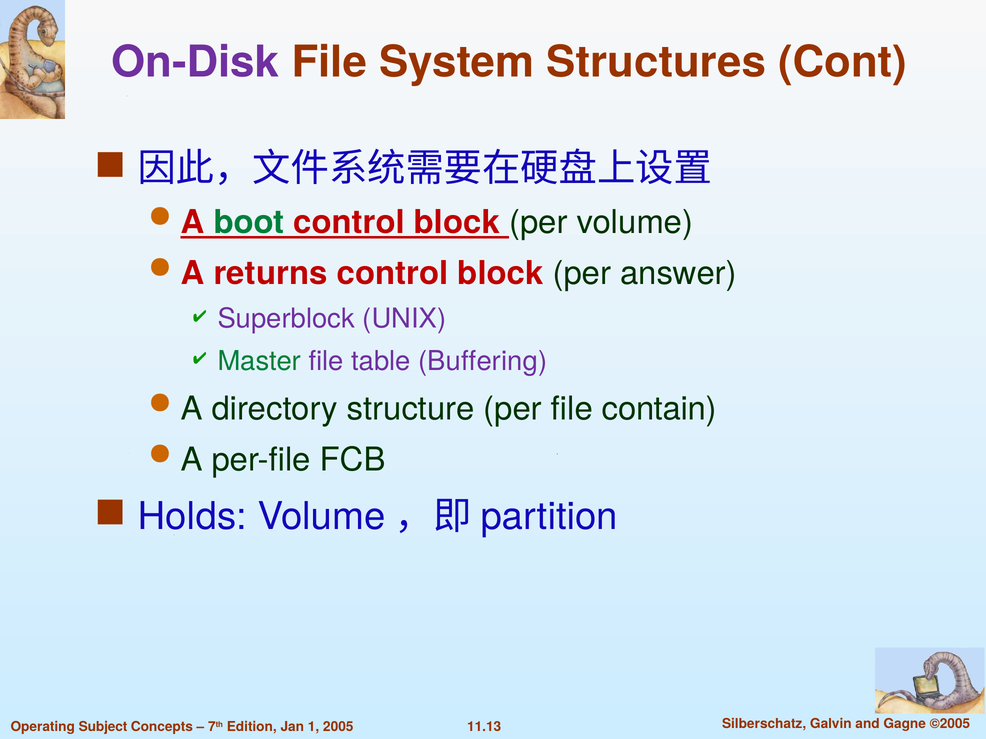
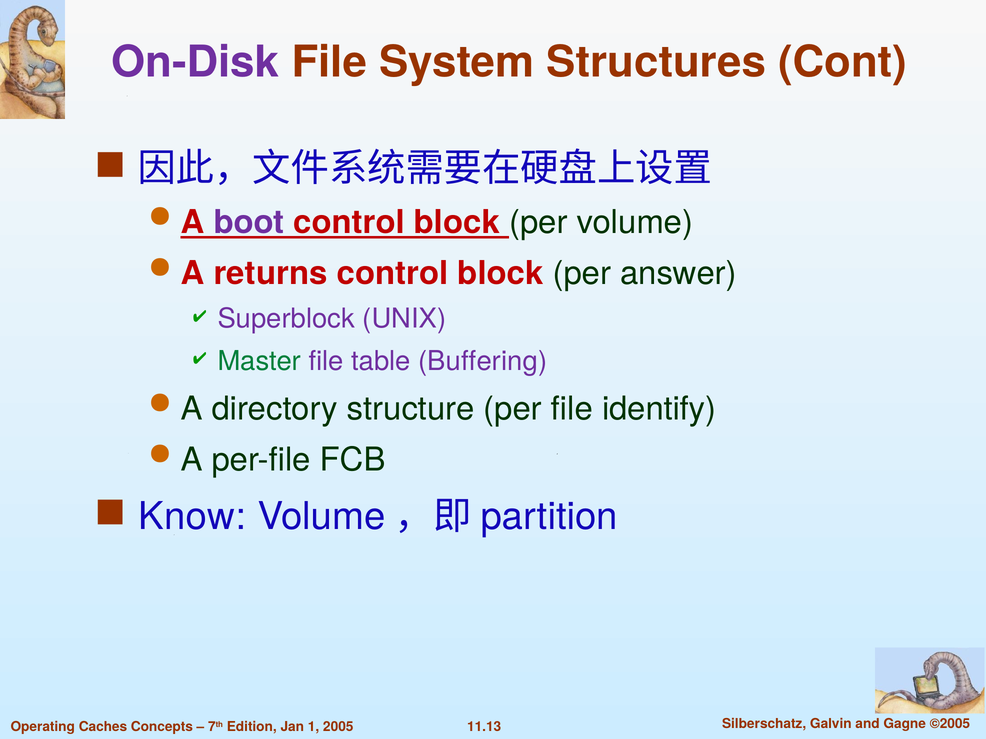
boot colour: green -> purple (249, 222)
contain: contain -> identify (659, 409)
Holds: Holds -> Know (192, 517)
Subject: Subject -> Caches (103, 727)
